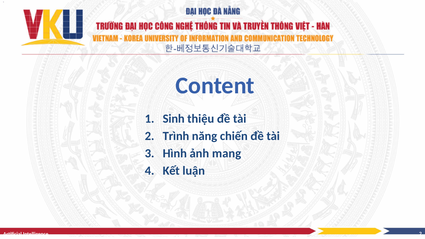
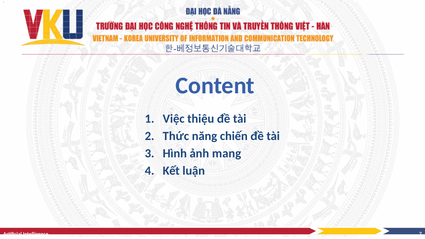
Sinh: Sinh -> Việc (174, 119)
Trình: Trình -> Thức (176, 136)
